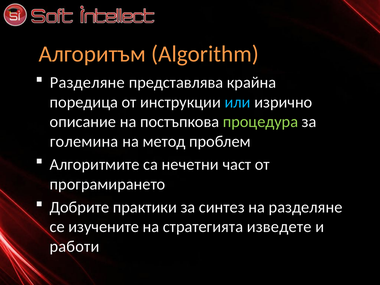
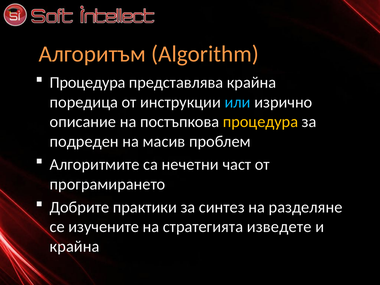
Разделяне: Разделяне -> Процедура (88, 83)
процедура colour: light green -> yellow (261, 122)
големина: големина -> подреден (84, 141)
метод: метод -> масив (164, 141)
работи: работи -> крайна (75, 246)
